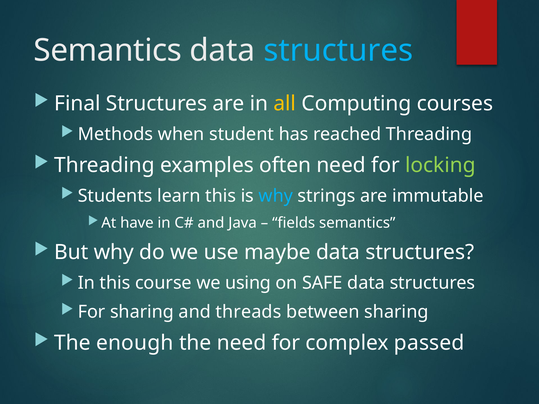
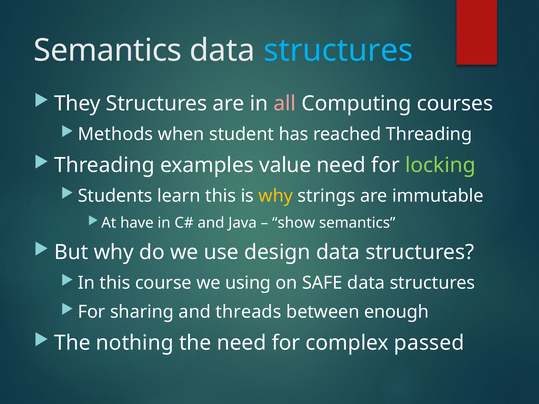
Final: Final -> They (77, 104)
all colour: yellow -> pink (285, 104)
often: often -> value (285, 165)
why colour: light blue -> yellow (276, 196)
fields: fields -> show (294, 223)
maybe: maybe -> design (277, 253)
between sharing: sharing -> enough (396, 312)
enough: enough -> nothing (135, 343)
